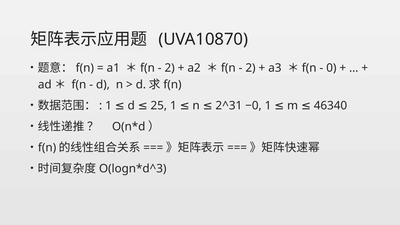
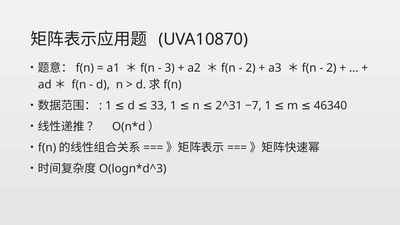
2: 2 -> 3 (170, 68)
0: 0 -> 2 (331, 68)
−0: −0 -> −7 (253, 106)
25: 25 -> 33 (159, 106)
